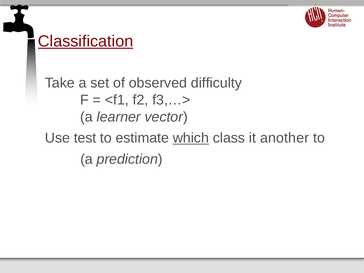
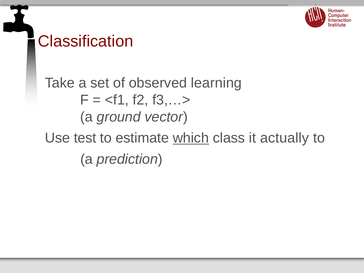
Classification underline: present -> none (86, 41)
difficulty: difficulty -> learning (216, 83)
learner: learner -> ground (119, 117)
another: another -> actually (285, 138)
